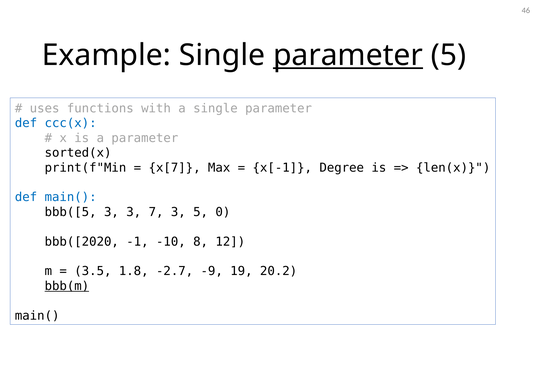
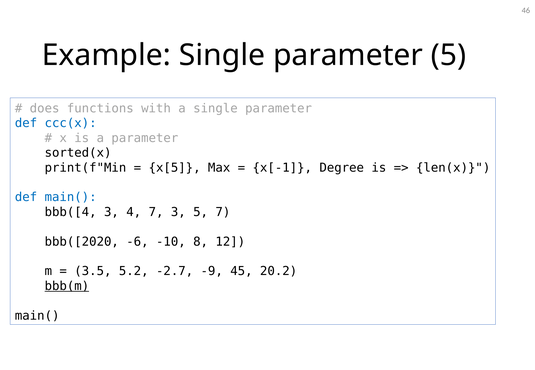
parameter underline: present -> none (348, 55)
uses: uses -> does (45, 109)
x[7: x[7 -> x[5 (175, 168)
bbb([5: bbb([5 -> bbb([4 (71, 212)
3 3: 3 -> 4 (134, 212)
5 0: 0 -> 7 (223, 212)
-1: -1 -> -6 (137, 242)
1.8: 1.8 -> 5.2 (134, 272)
19: 19 -> 45 (241, 272)
